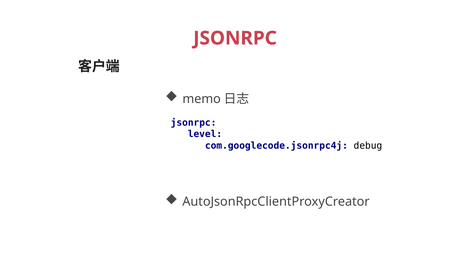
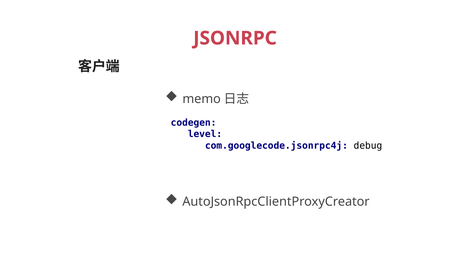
jsonrpc: jsonrpc -> codegen (194, 123)
